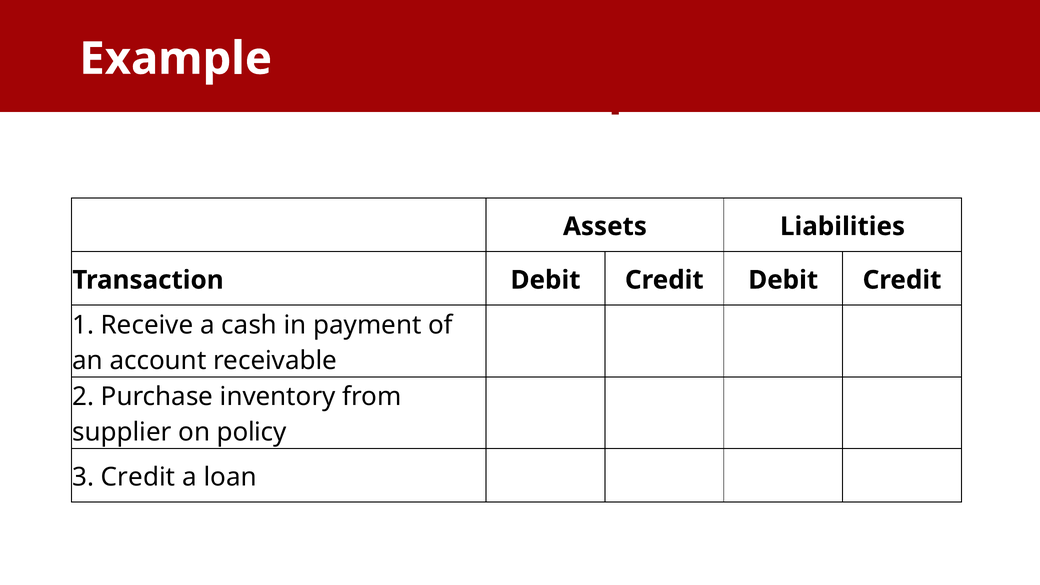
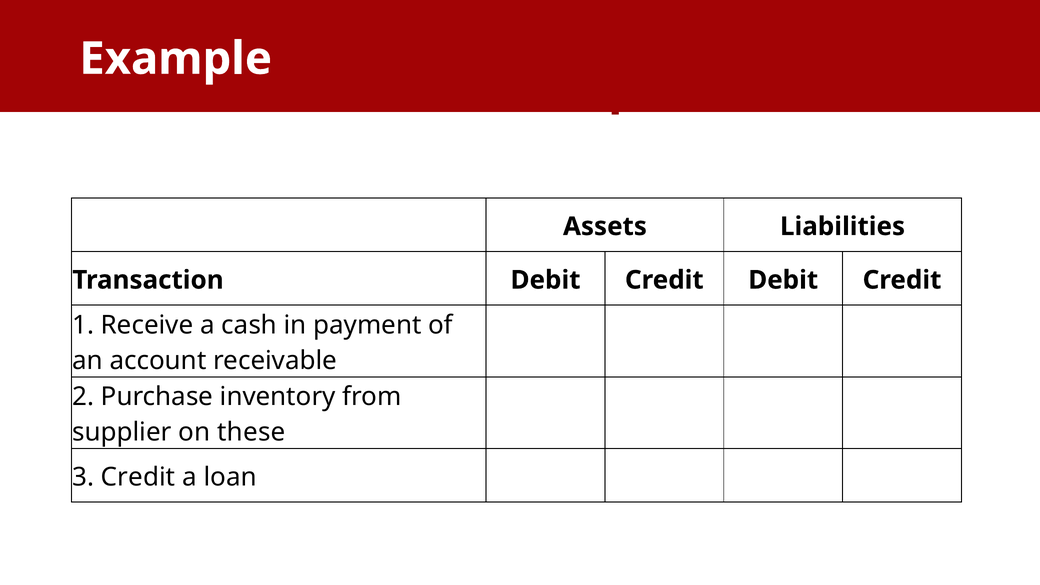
policy: policy -> these (251, 432)
